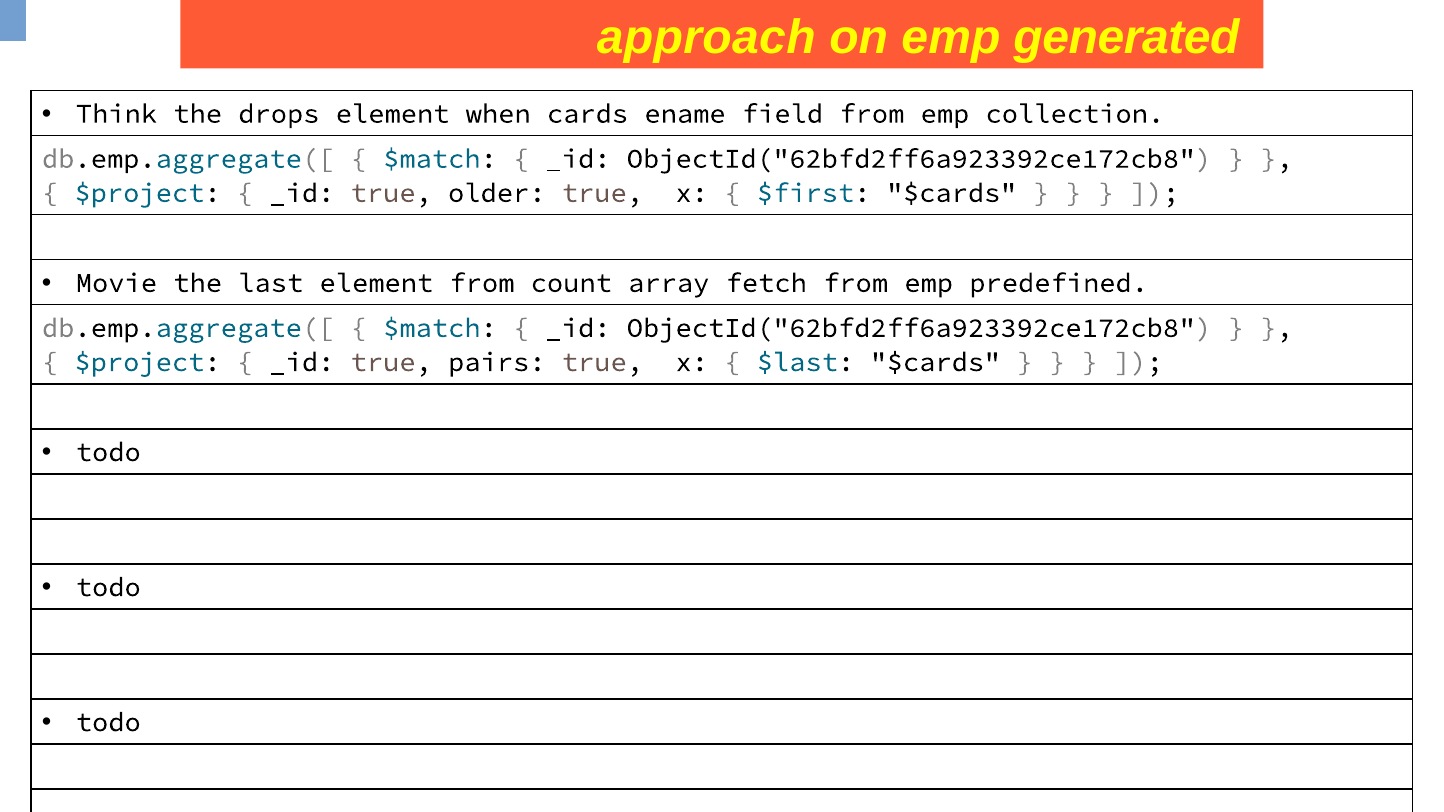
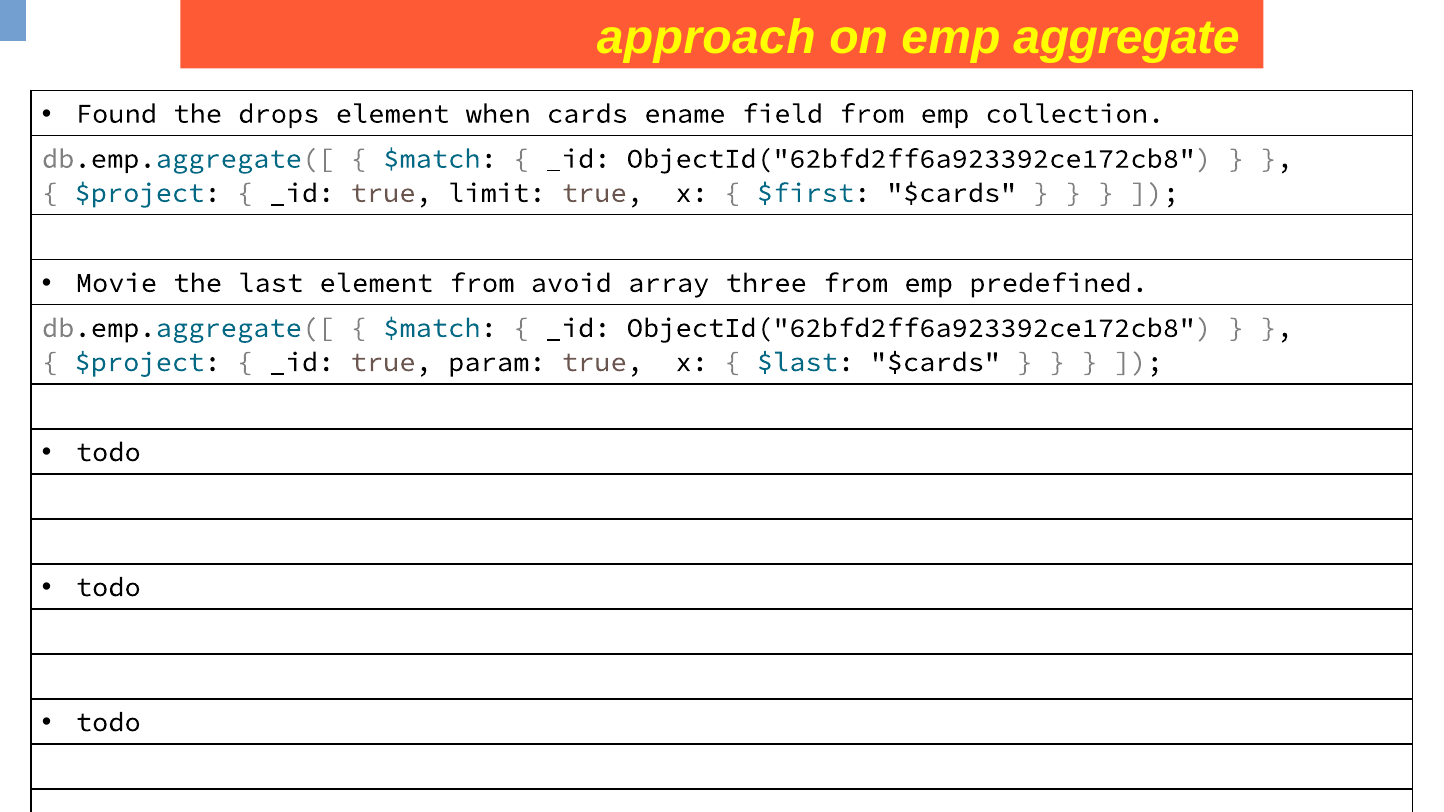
generated: generated -> aggregate (1127, 38)
Think: Think -> Found (116, 114)
older: older -> limit (497, 193)
count: count -> avoid (571, 283)
fetch: fetch -> three (766, 283)
pairs: pairs -> param (497, 362)
